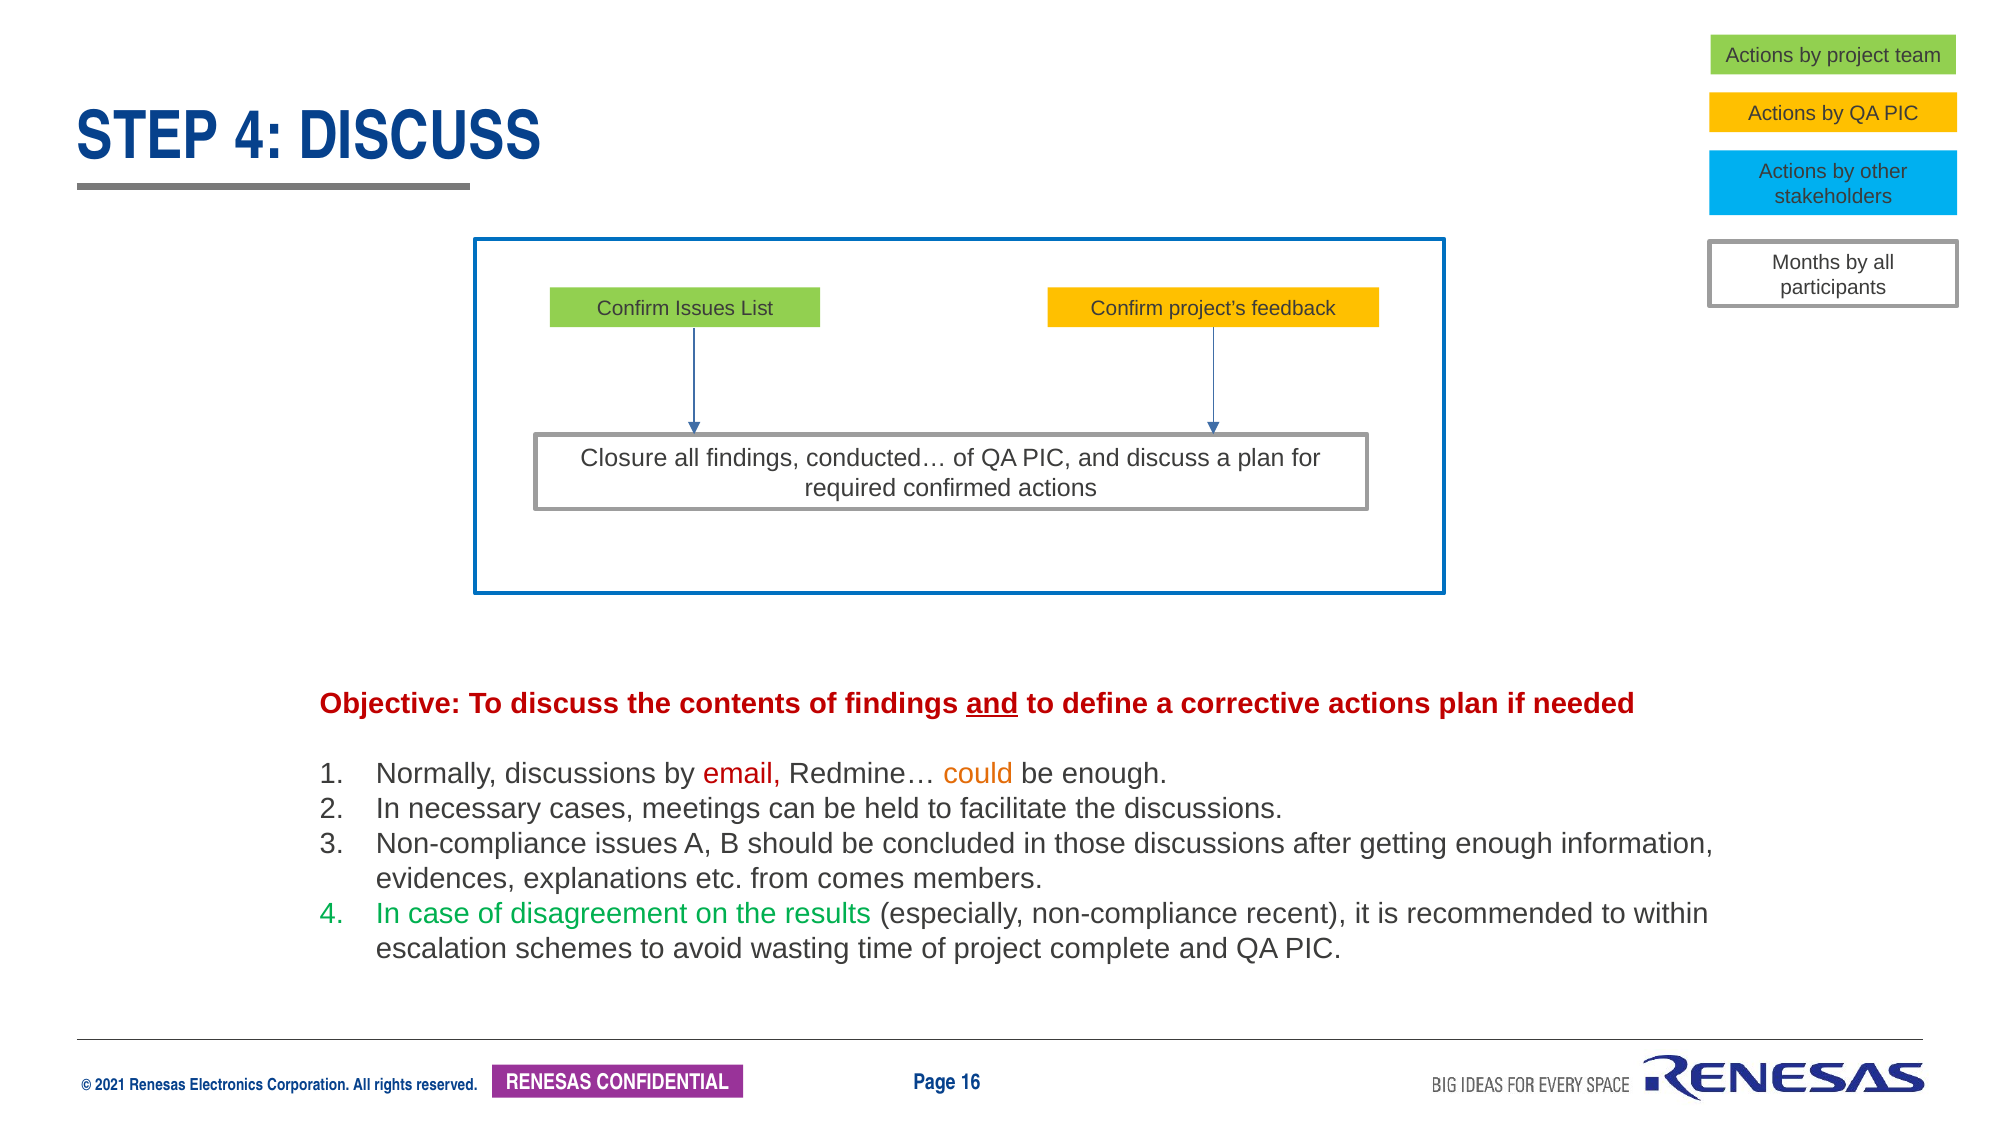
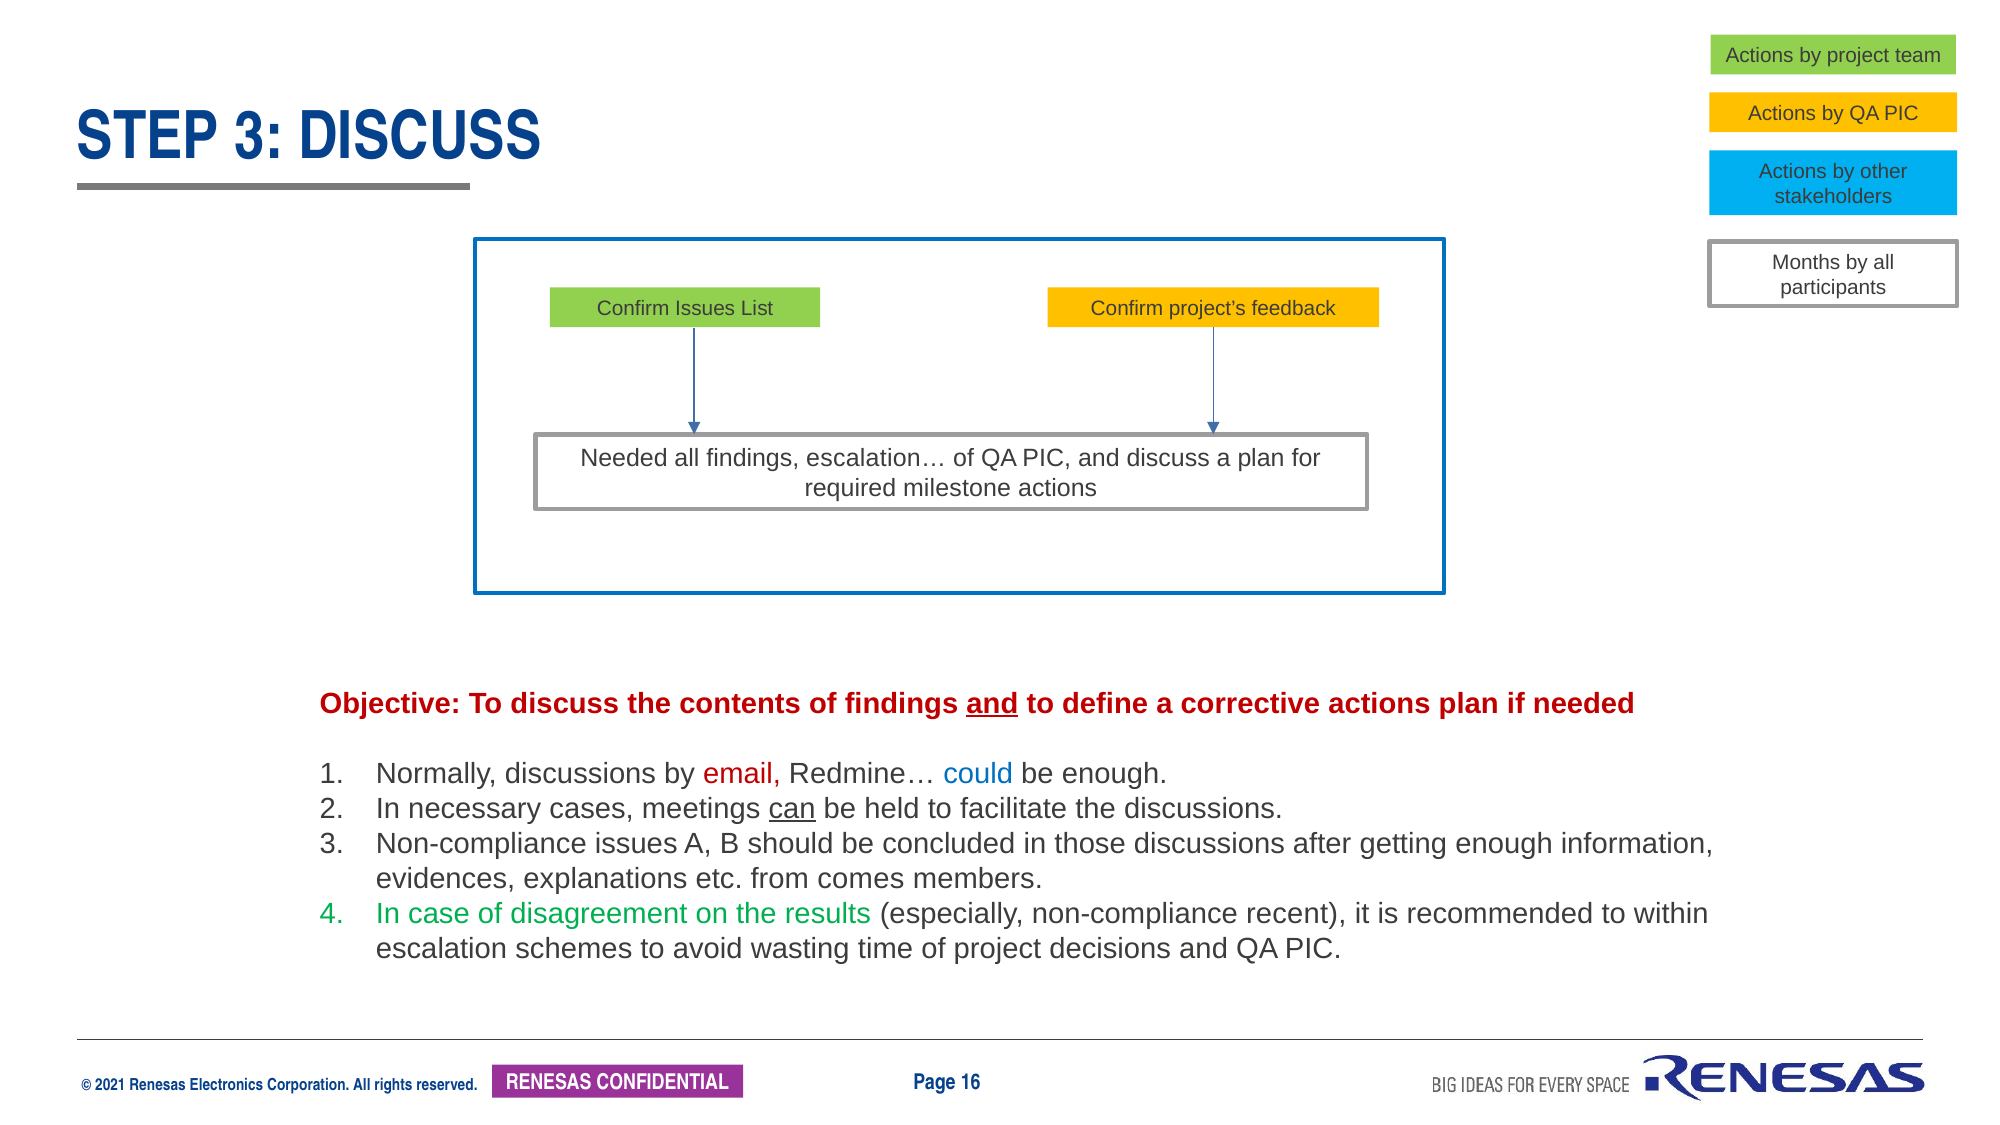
STEP 4: 4 -> 3 (259, 136)
Closure: Closure -> Needed (624, 458)
conducted…: conducted… -> escalation… (876, 458)
confirmed: confirmed -> milestone (957, 488)
could colour: orange -> blue (978, 774)
can underline: none -> present (792, 809)
complete: complete -> decisions (1110, 949)
